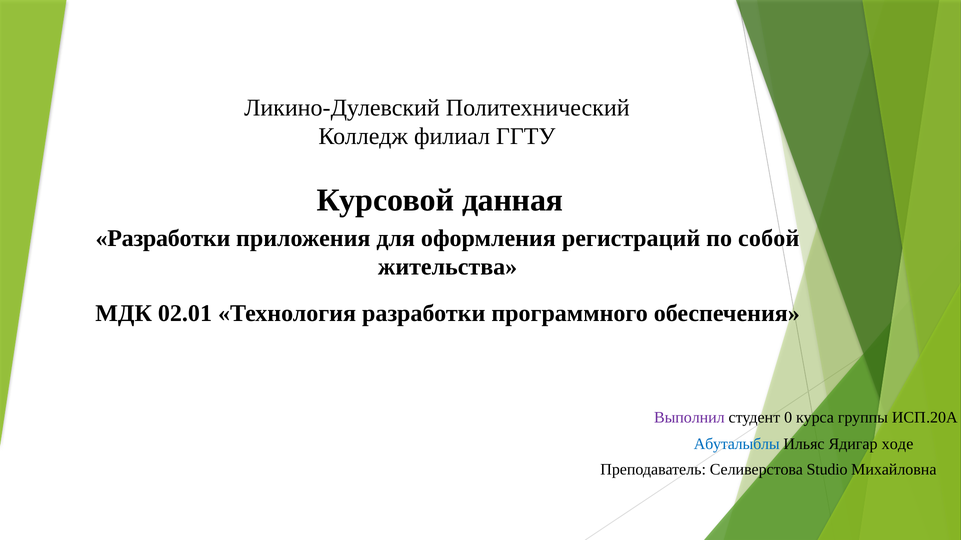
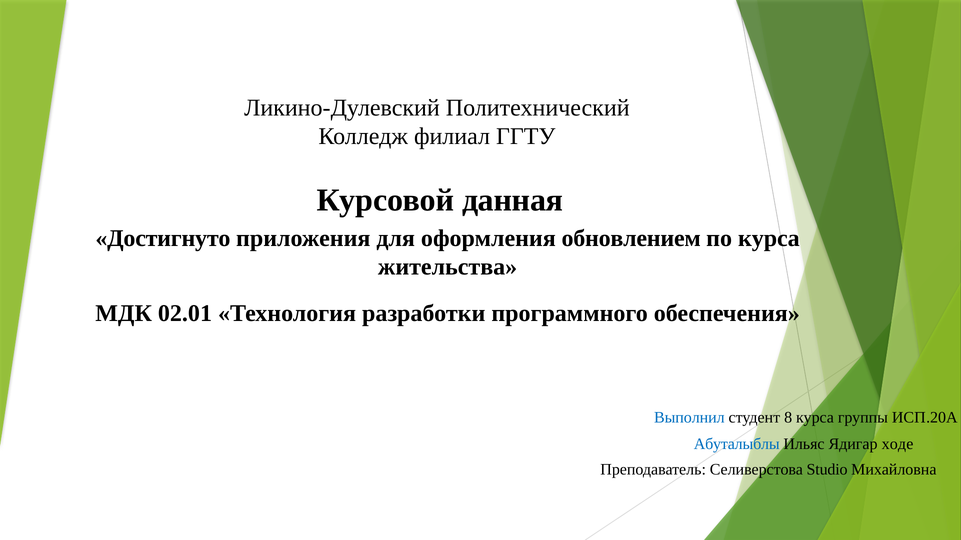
Разработки: Разработки -> Достигнуто (163, 238)
регистраций: регистраций -> обновлением (631, 238)
по собой: собой -> курса (769, 238)
Выполнил colour: purple -> blue (689, 418)
0: 0 -> 8 (788, 418)
